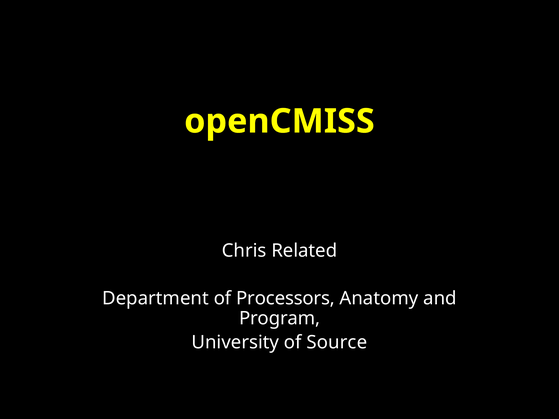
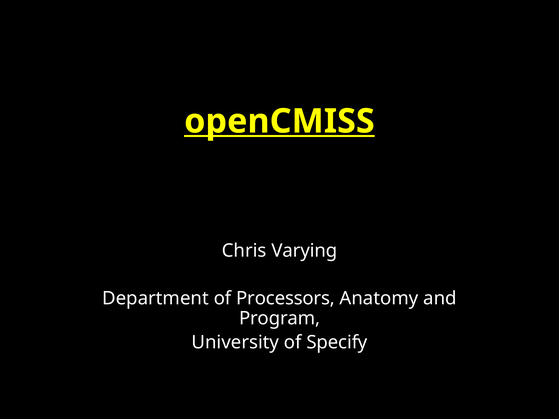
openCMISS underline: none -> present (279, 121)
Related: Related -> Varying (304, 251)
Source: Source -> Specify (337, 342)
